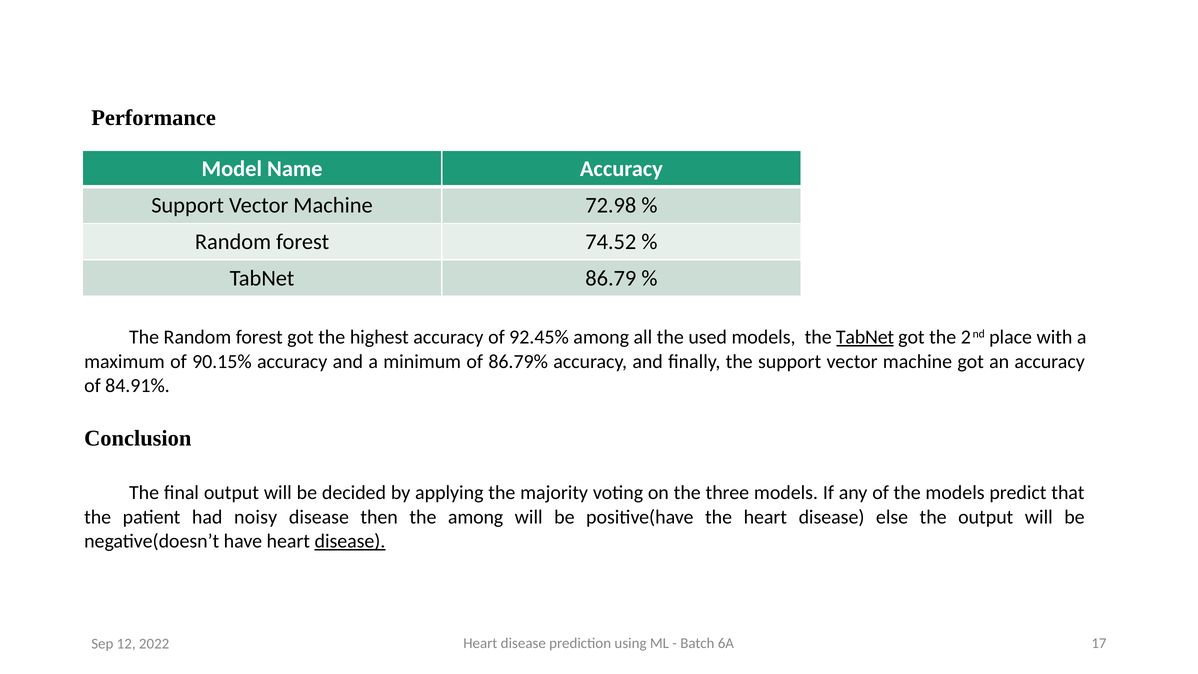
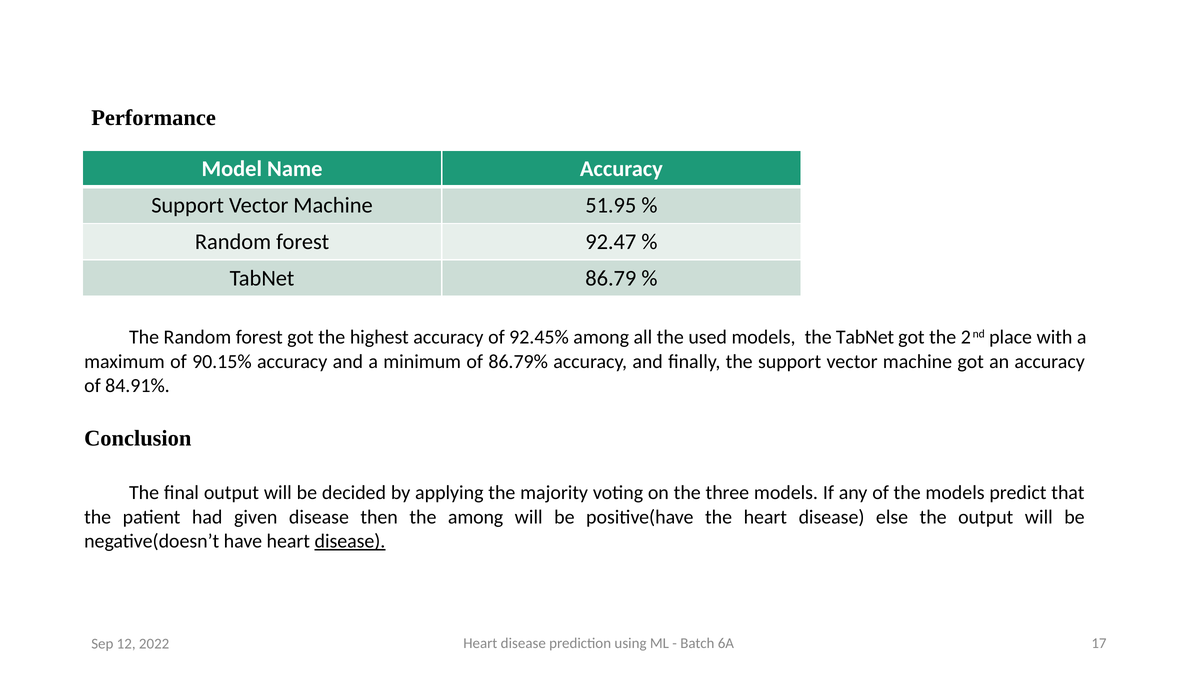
72.98: 72.98 -> 51.95 (611, 205)
74.52: 74.52 -> 92.47 (611, 242)
TabNet underline: present -> none (865, 337)
noisy: noisy -> given (256, 517)
